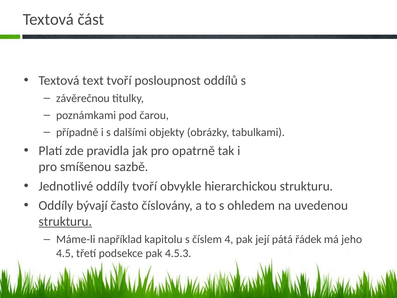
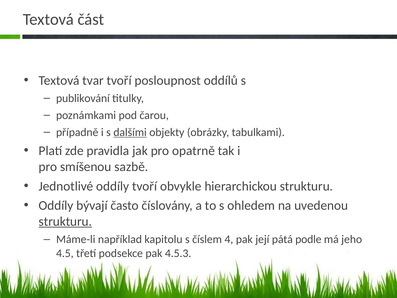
text: text -> tvar (93, 80)
závěrečnou: závěrečnou -> publikování (83, 98)
dalšími underline: none -> present (130, 132)
řádek: řádek -> podle (308, 239)
